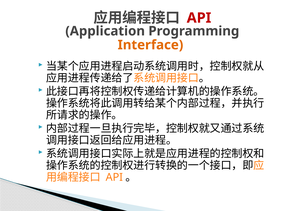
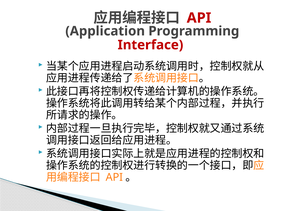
Interface colour: orange -> red (150, 45)
